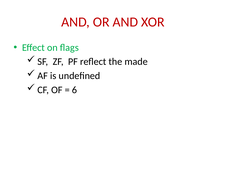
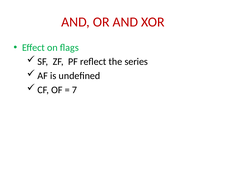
made: made -> series (136, 61)
6: 6 -> 7 (75, 90)
